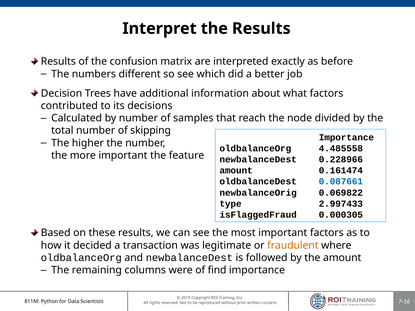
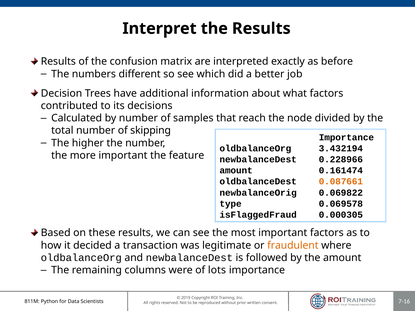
4.485558: 4.485558 -> 3.432194 (341, 149)
0.087661 colour: blue -> orange (341, 182)
2.997433: 2.997433 -> 0.069578 (341, 204)
find: find -> lots (217, 270)
